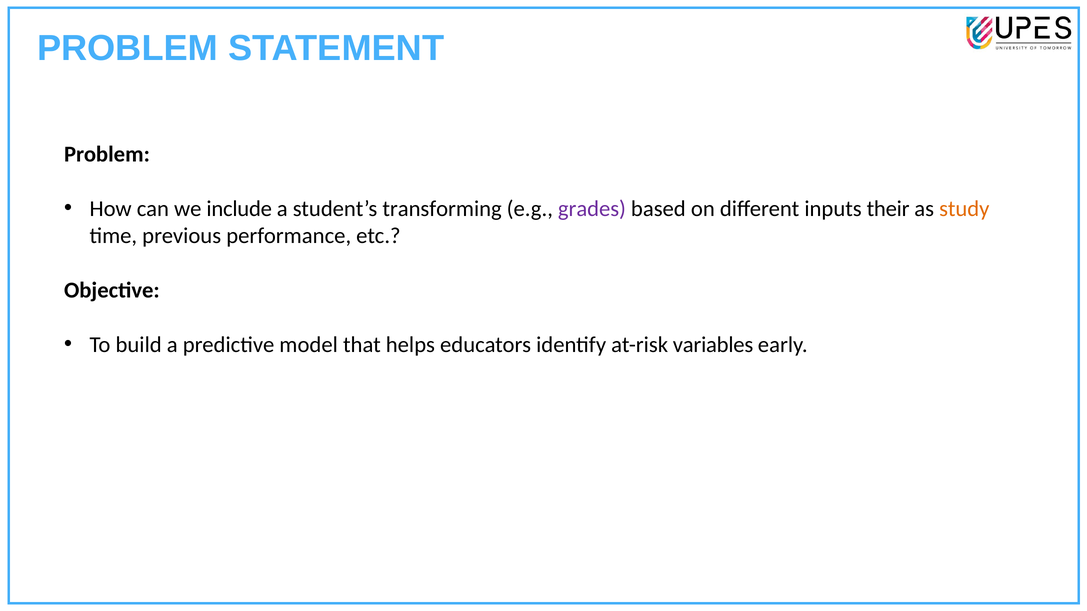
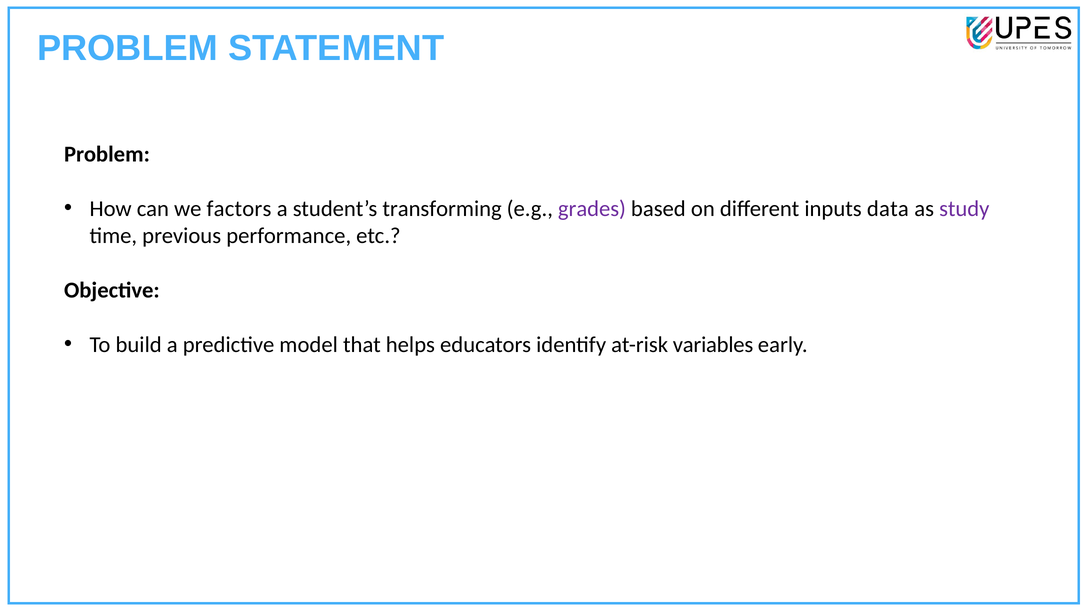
include: include -> factors (239, 209)
their: their -> data (888, 209)
study colour: orange -> purple (964, 209)
